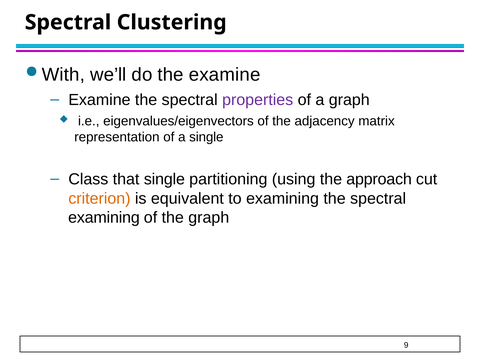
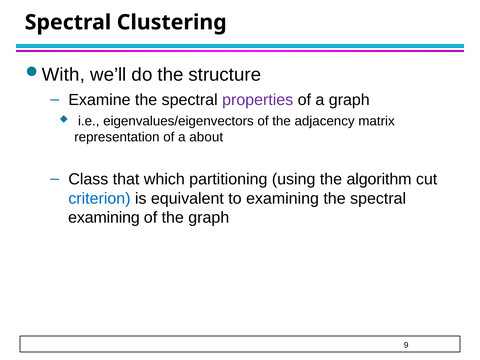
the examine: examine -> structure (225, 75)
a single: single -> about (206, 137)
that single: single -> which (164, 179)
approach: approach -> algorithm (379, 179)
criterion colour: orange -> blue (99, 198)
